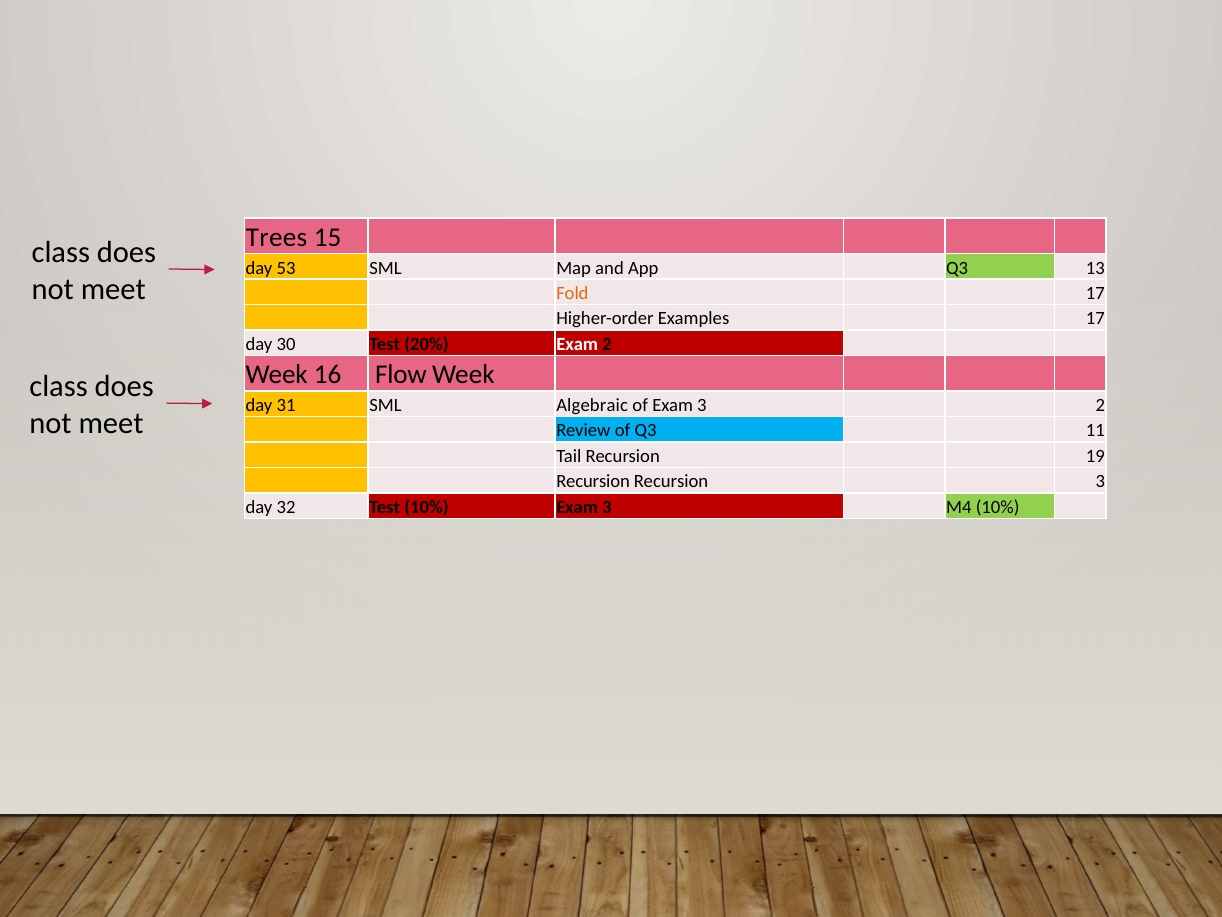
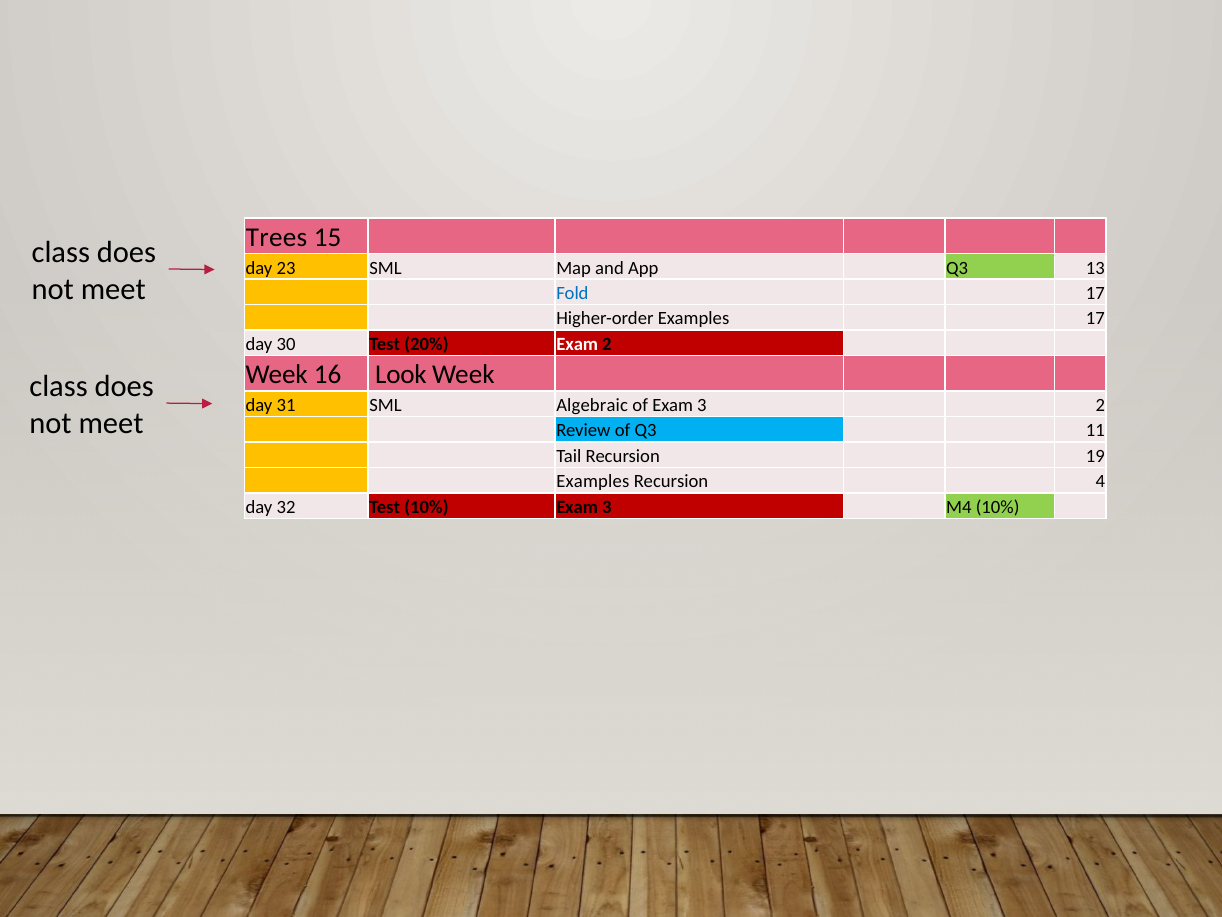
53: 53 -> 23 (286, 268)
Fold colour: orange -> blue (572, 293)
Flow: Flow -> Look (401, 375)
Recursion: Recursion -> Examples (593, 481)
Recursion 3: 3 -> 4 (1100, 481)
